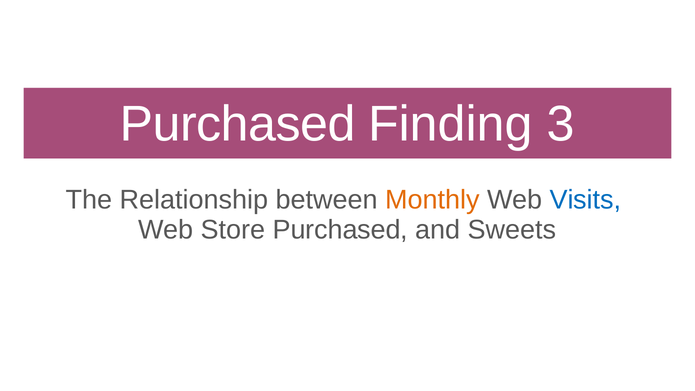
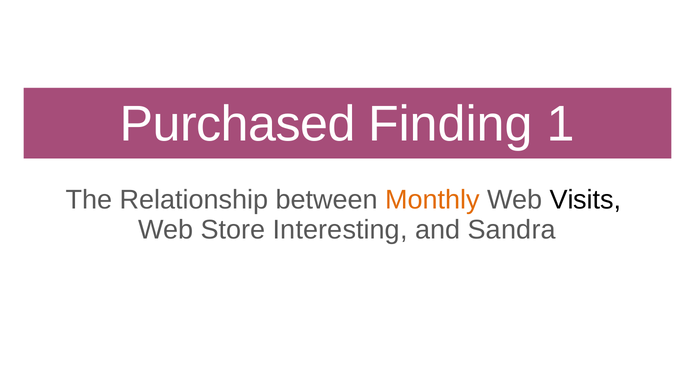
3: 3 -> 1 (561, 124)
Visits colour: blue -> black (585, 200)
Store Purchased: Purchased -> Interesting (340, 230)
Sweets: Sweets -> Sandra (512, 230)
